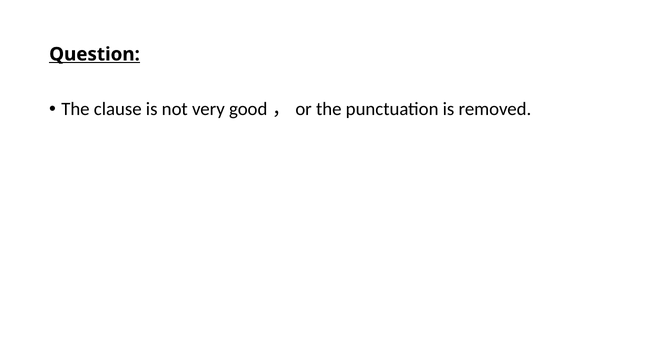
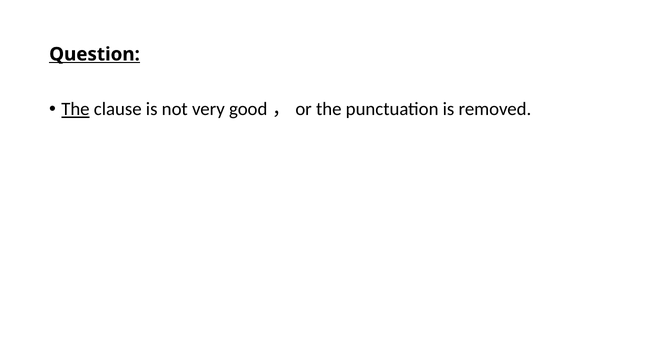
The underline: none -> present (75, 109)
